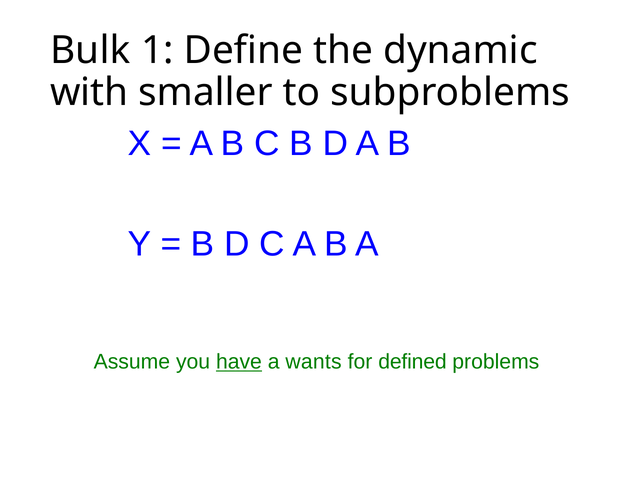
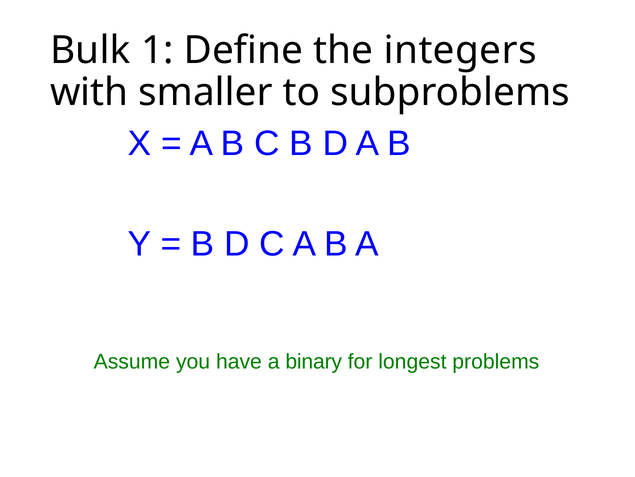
dynamic: dynamic -> integers (460, 50)
have underline: present -> none (239, 361)
wants: wants -> binary (314, 361)
defined: defined -> longest (412, 361)
